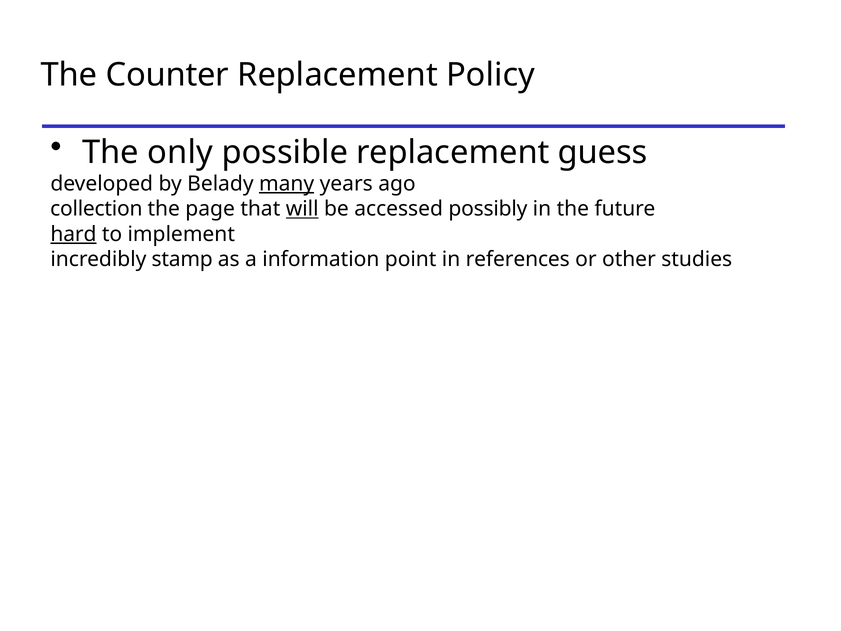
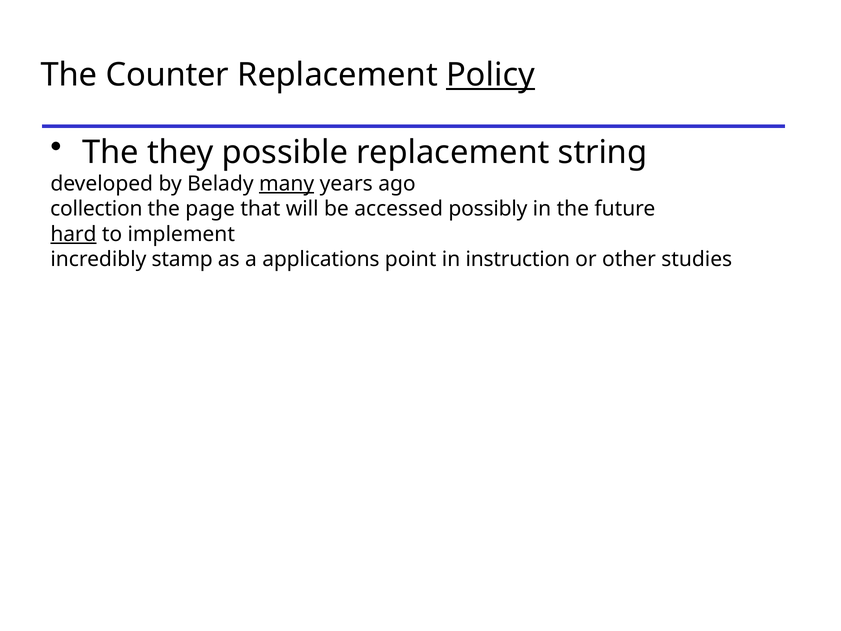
Policy underline: none -> present (491, 75)
only: only -> they (180, 152)
guess: guess -> string (603, 152)
will underline: present -> none (302, 209)
information: information -> applications (321, 259)
references: references -> instruction (518, 259)
